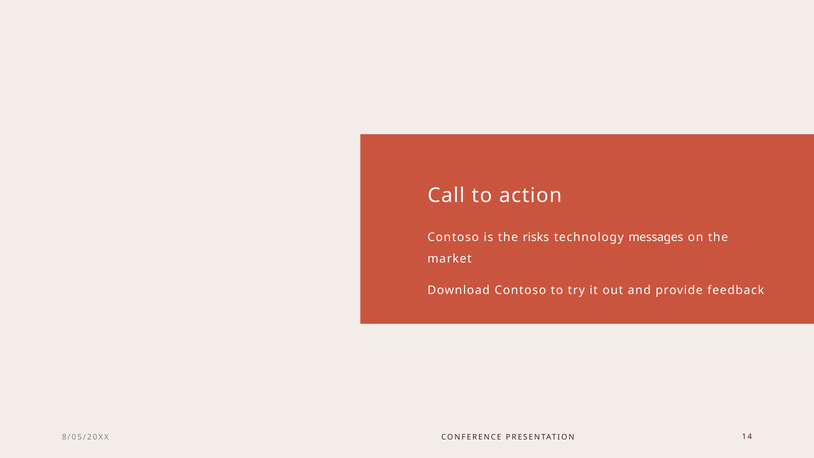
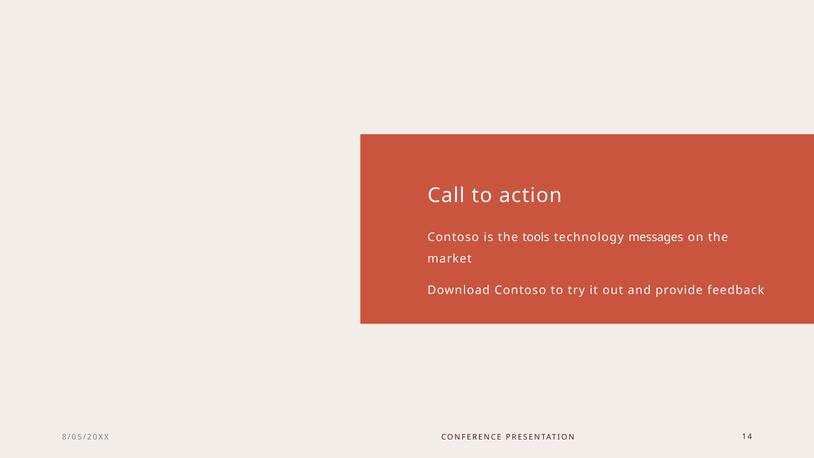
risks: risks -> tools (536, 237)
